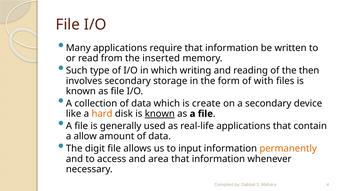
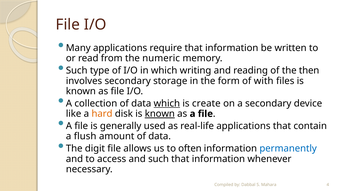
inserted: inserted -> numeric (161, 58)
which underline: none -> present (167, 103)
allow: allow -> flush (85, 136)
input: input -> often (190, 148)
permanently colour: orange -> blue (288, 148)
and area: area -> such (159, 159)
